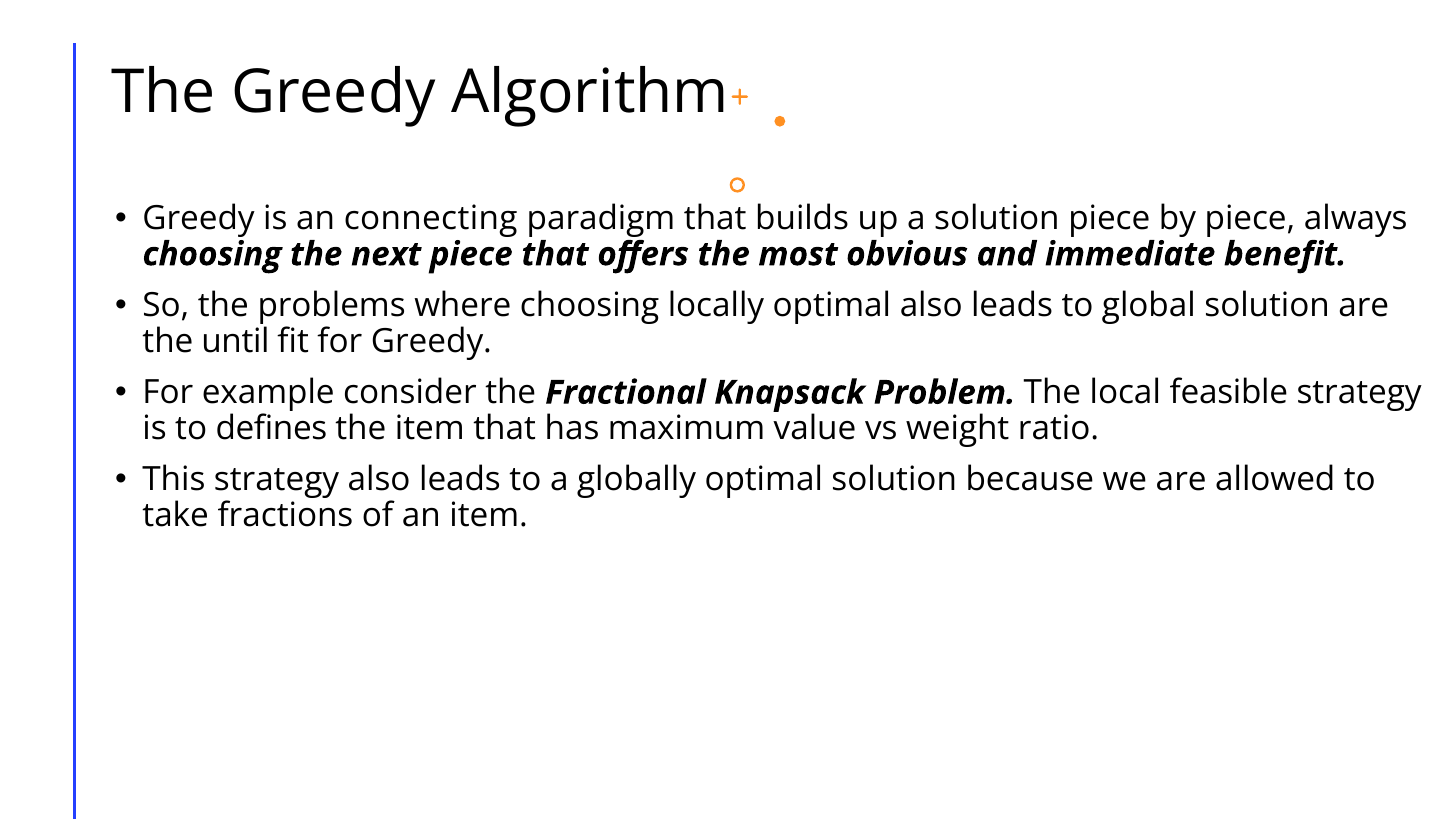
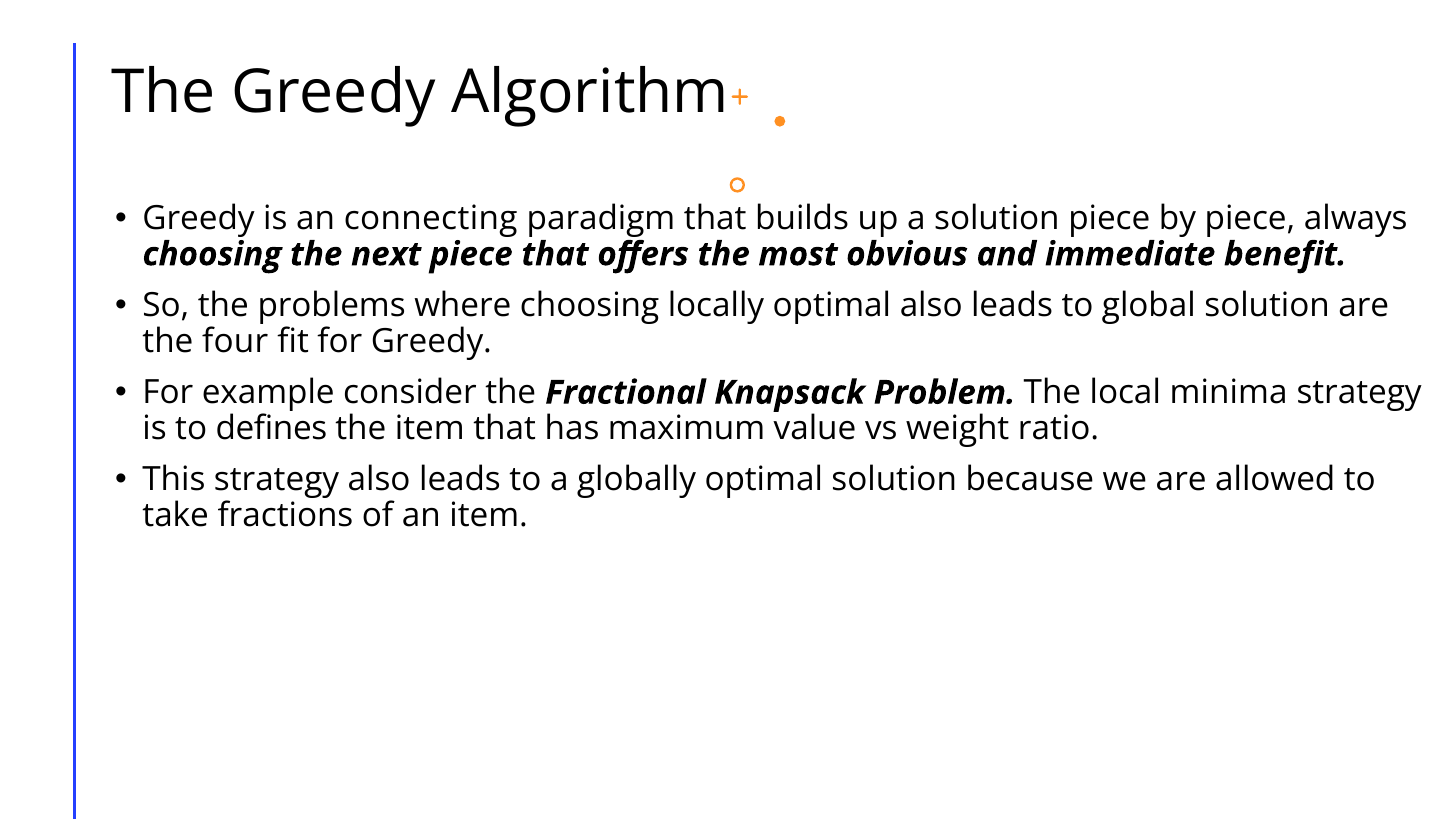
until: until -> four (235, 342)
feasible: feasible -> minima (1229, 393)
